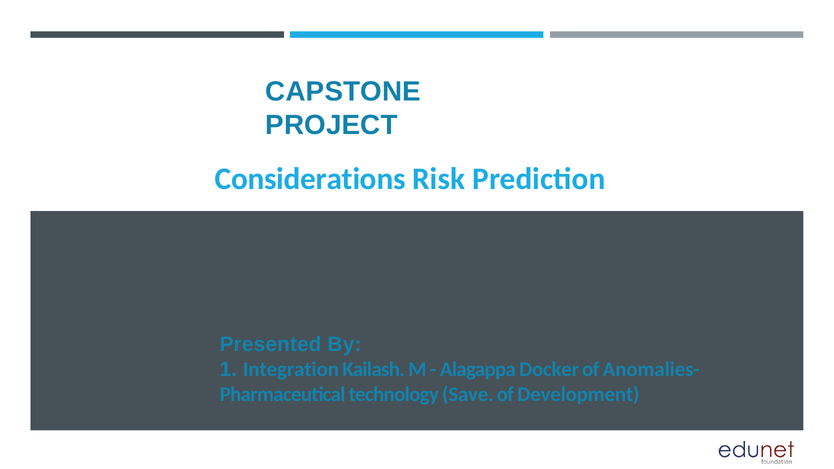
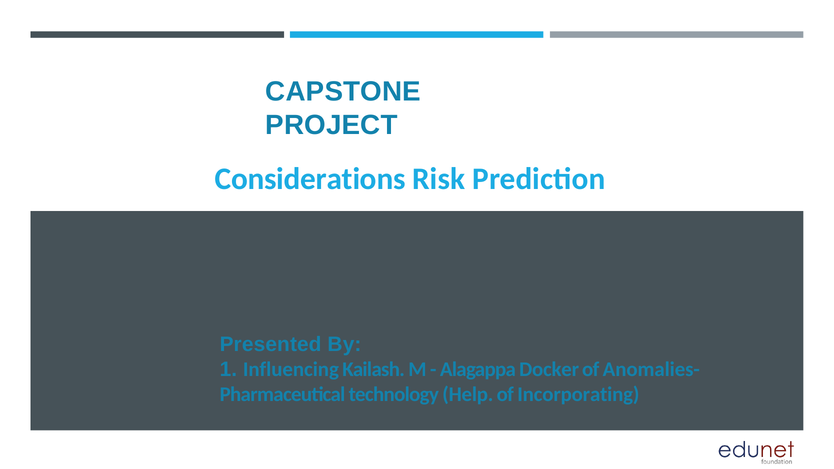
Integration: Integration -> Influencing (291, 369)
Save: Save -> Help (468, 394)
Development: Development -> Incorporating (578, 394)
